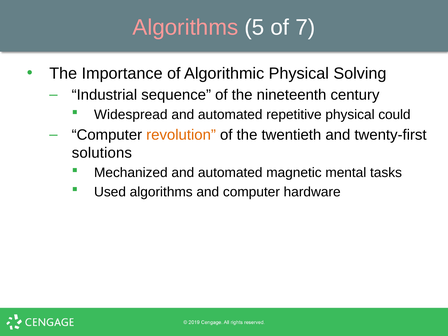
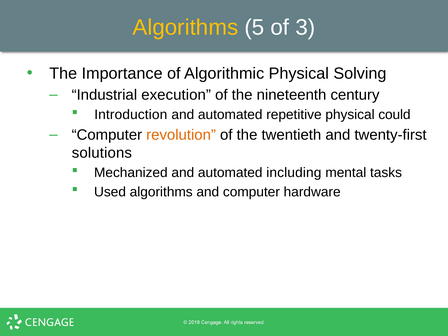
Algorithms colour: pink -> yellow (185, 28)
7: 7 -> 3 (305, 28)
sequence: sequence -> execution (176, 95)
Widespread: Widespread -> Introduction (131, 115)
magnetic: magnetic -> including (294, 173)
